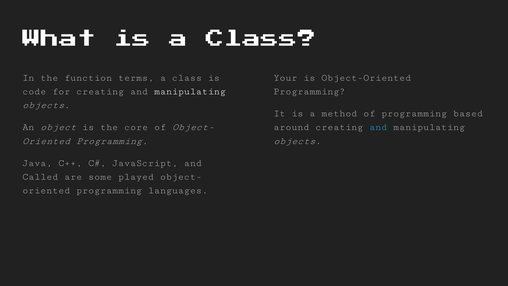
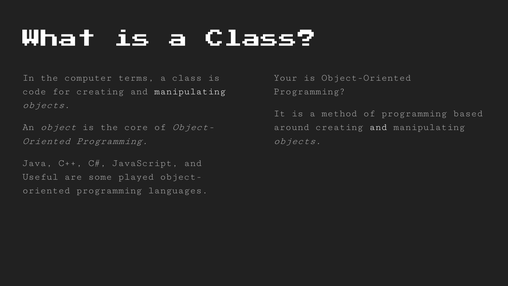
function: function -> computer (88, 78)
and colour: light blue -> white (378, 127)
Called: Called -> Useful (40, 176)
